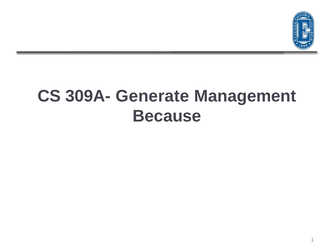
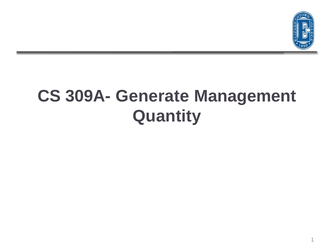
Because: Because -> Quantity (167, 116)
